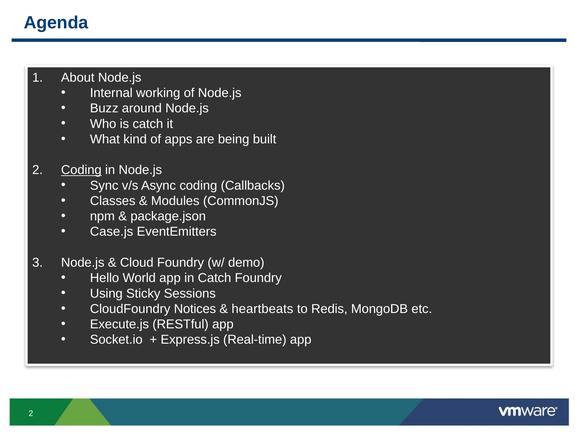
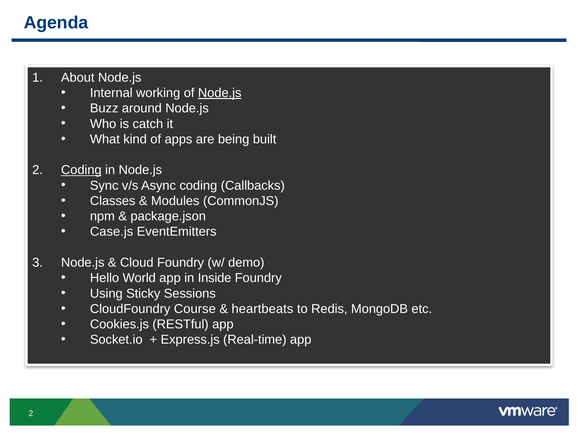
Node.js underline: none -> present (220, 93)
in Catch: Catch -> Inside (215, 278)
Notices: Notices -> Course (195, 308)
Execute.js: Execute.js -> Cookies.js (119, 324)
